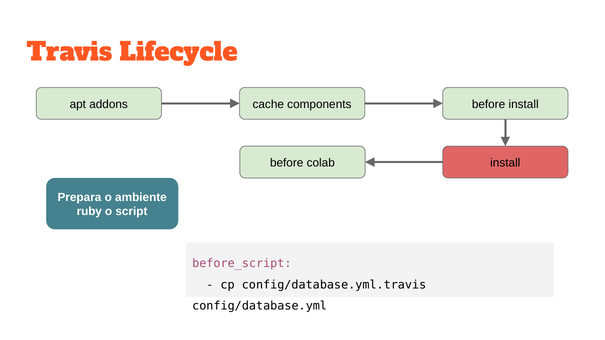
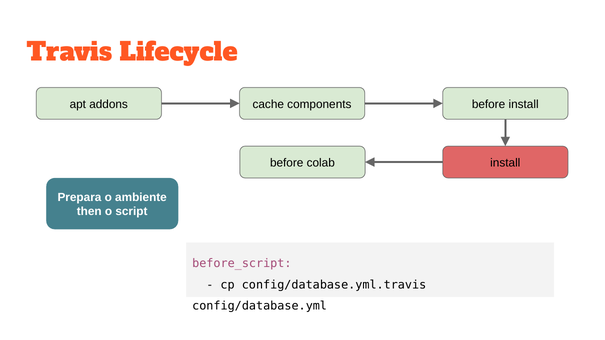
ruby: ruby -> then (89, 212)
